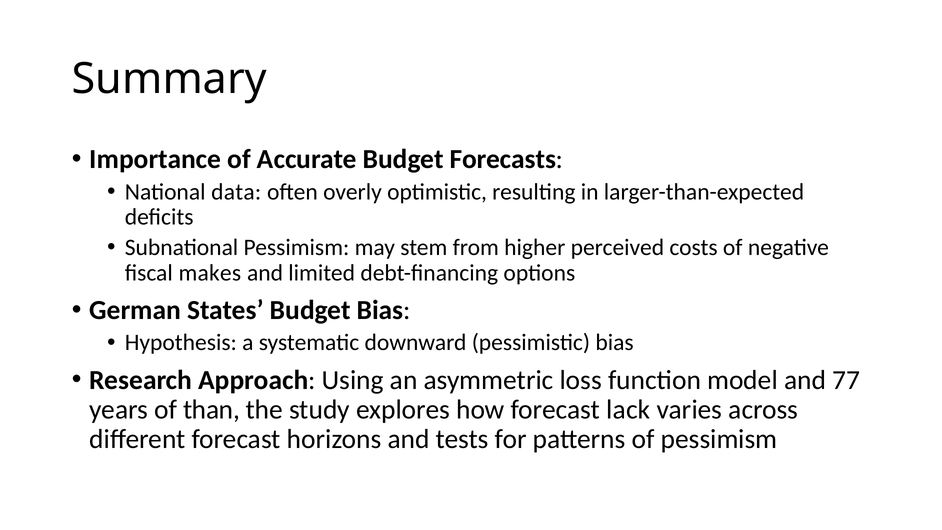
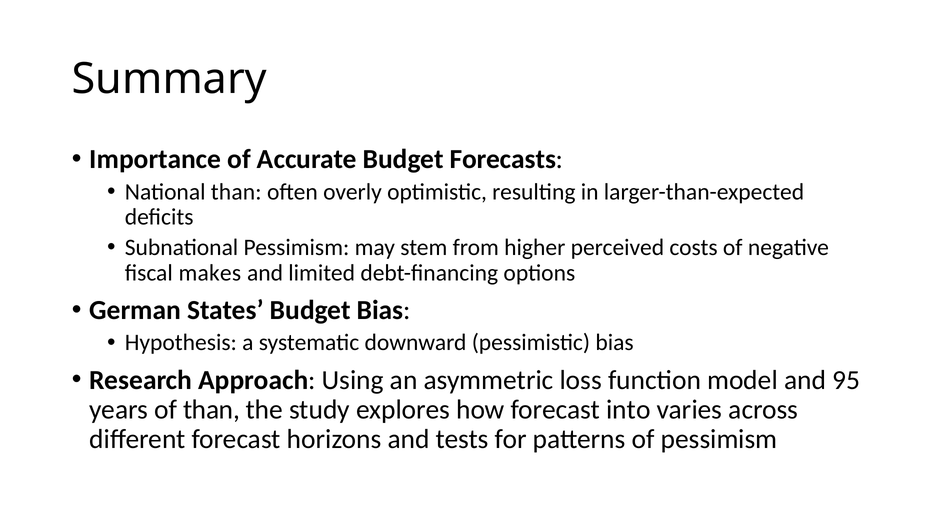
National data: data -> than (236, 192)
77: 77 -> 95 (846, 380)
lack: lack -> into (628, 410)
